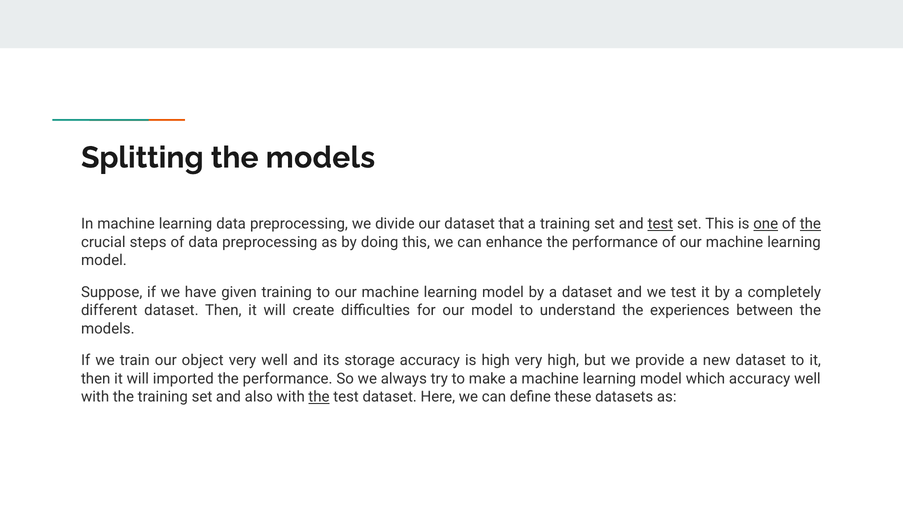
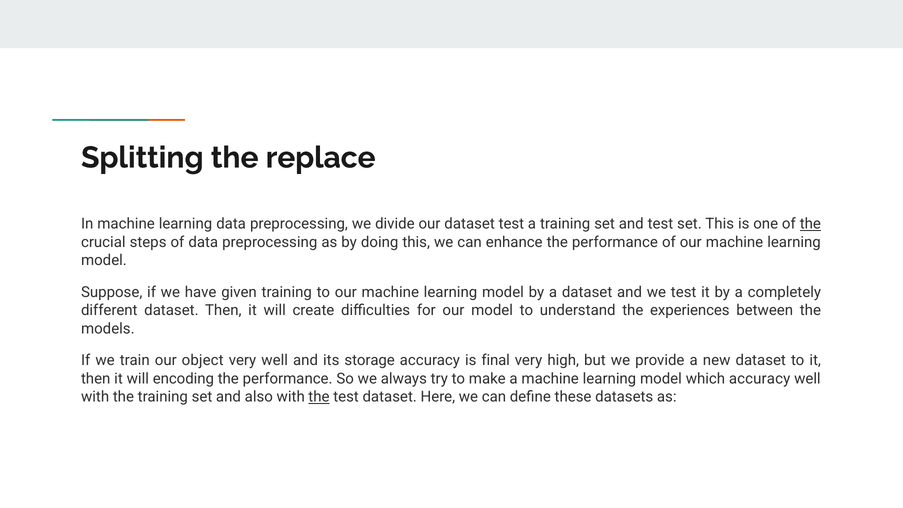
Splitting the models: models -> replace (321, 158)
dataset that: that -> test (511, 224)
test underline: present -> none (660, 224)
one underline: present -> none (766, 224)
is high: high -> final (496, 360)
imported: imported -> encoding (183, 379)
